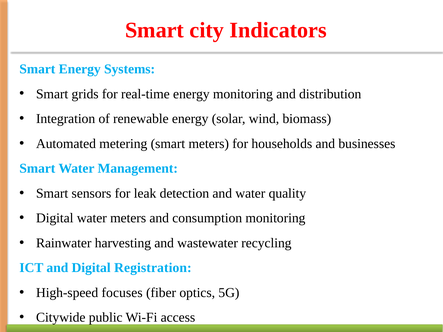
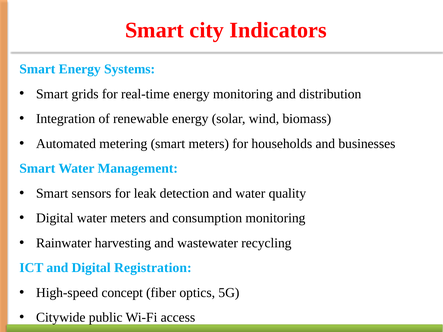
focuses: focuses -> concept (122, 293)
